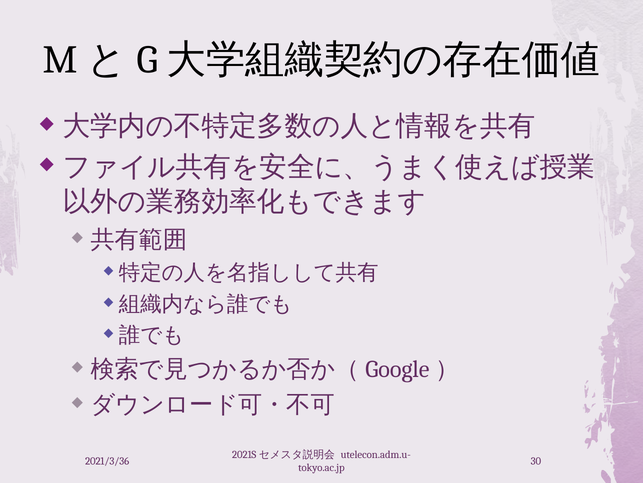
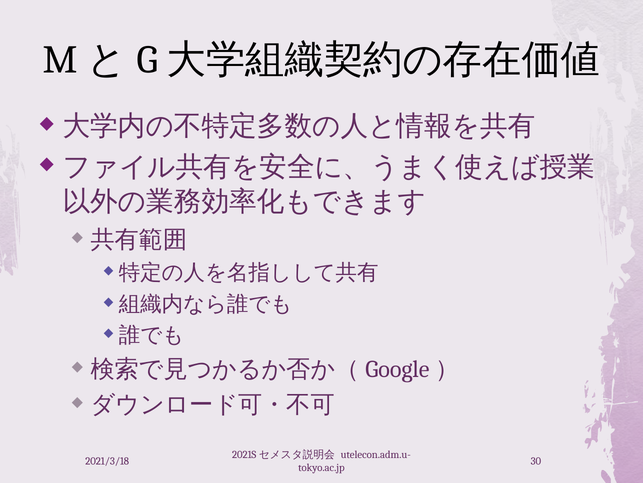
2021/3/36: 2021/3/36 -> 2021/3/18 (107, 461)
